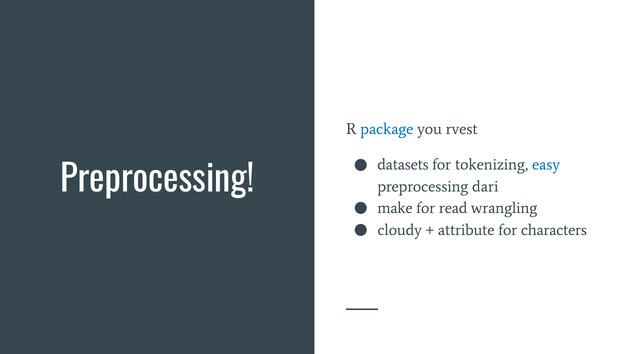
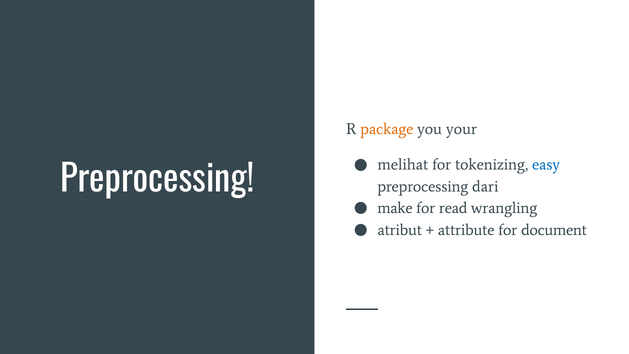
package colour: blue -> orange (387, 129)
rvest: rvest -> your (462, 129)
datasets: datasets -> melihat (403, 165)
cloudy: cloudy -> atribut (400, 230)
characters: characters -> document (554, 230)
